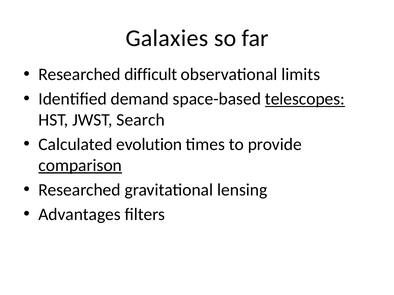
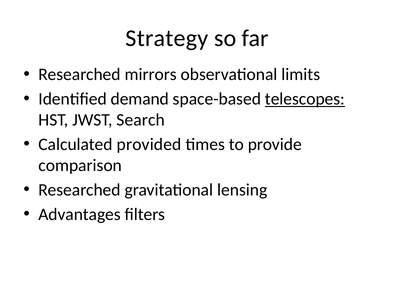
Galaxies: Galaxies -> Strategy (167, 38)
difficult: difficult -> mirrors (151, 75)
evolution: evolution -> provided (149, 145)
comparison underline: present -> none (80, 166)
